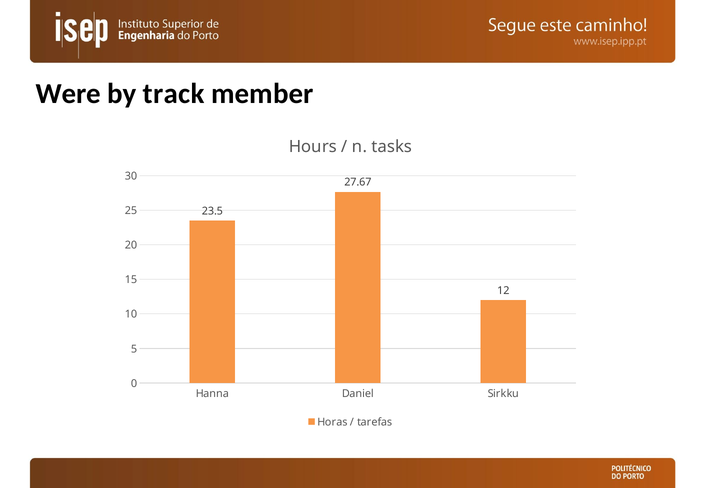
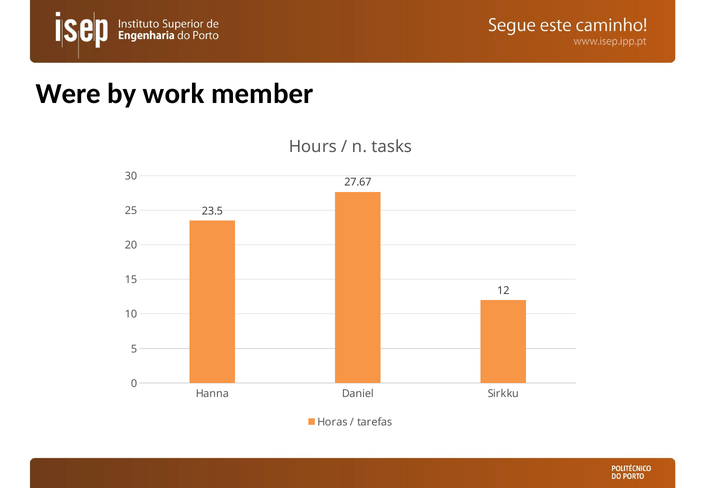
track: track -> work (174, 94)
